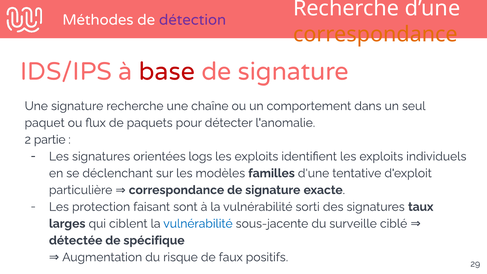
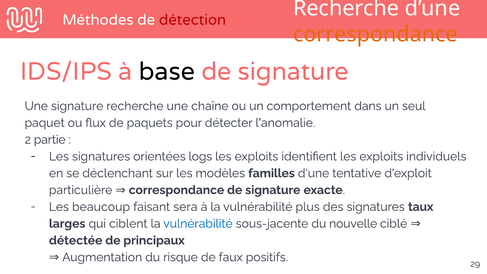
détection colour: purple -> red (193, 20)
base colour: red -> black (167, 72)
protection: protection -> beaucoup (101, 207)
sont: sont -> sera (185, 207)
sorti: sorti -> plus (308, 207)
surveille: surveille -> nouvelle (353, 224)
spécifique: spécifique -> principaux (154, 240)
